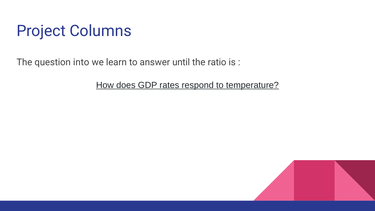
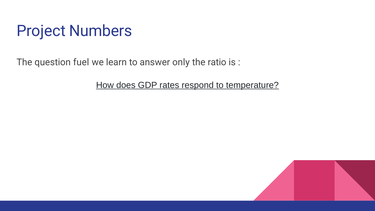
Columns: Columns -> Numbers (101, 31)
into: into -> fuel (81, 62)
until: until -> only (181, 62)
